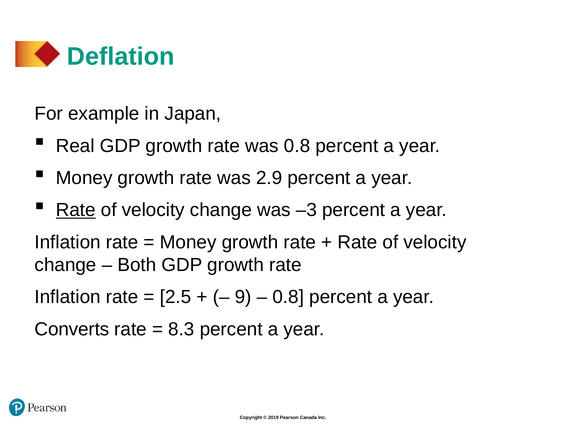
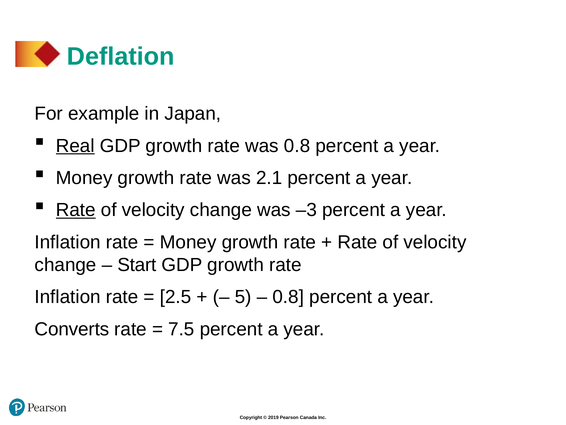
Real underline: none -> present (75, 146)
2.9: 2.9 -> 2.1 (269, 178)
Both: Both -> Start (137, 265)
9: 9 -> 5 (243, 297)
8.3: 8.3 -> 7.5 (181, 329)
